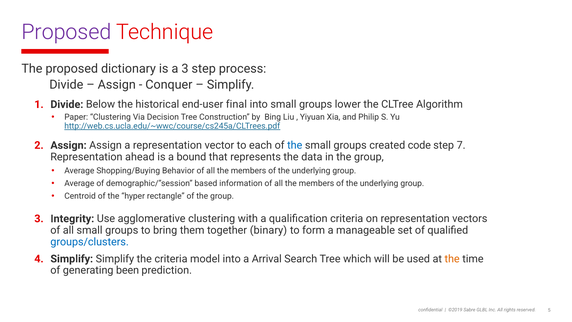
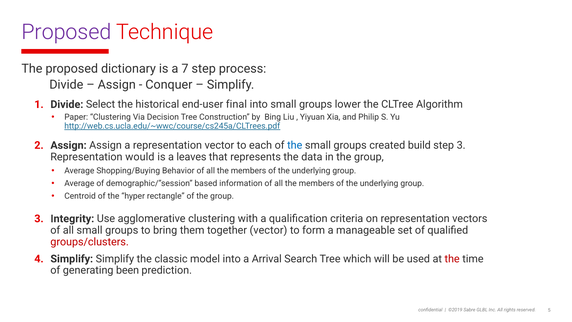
a 3: 3 -> 7 (185, 69)
Below: Below -> Select (101, 104)
code: code -> build (419, 145)
step 7: 7 -> 3 (461, 145)
ahead: ahead -> would (140, 157)
bound: bound -> leaves (191, 157)
together binary: binary -> vector (268, 230)
groups/clusters colour: blue -> red (90, 242)
the criteria: criteria -> classic (171, 259)
the colour: orange -> red (452, 259)
